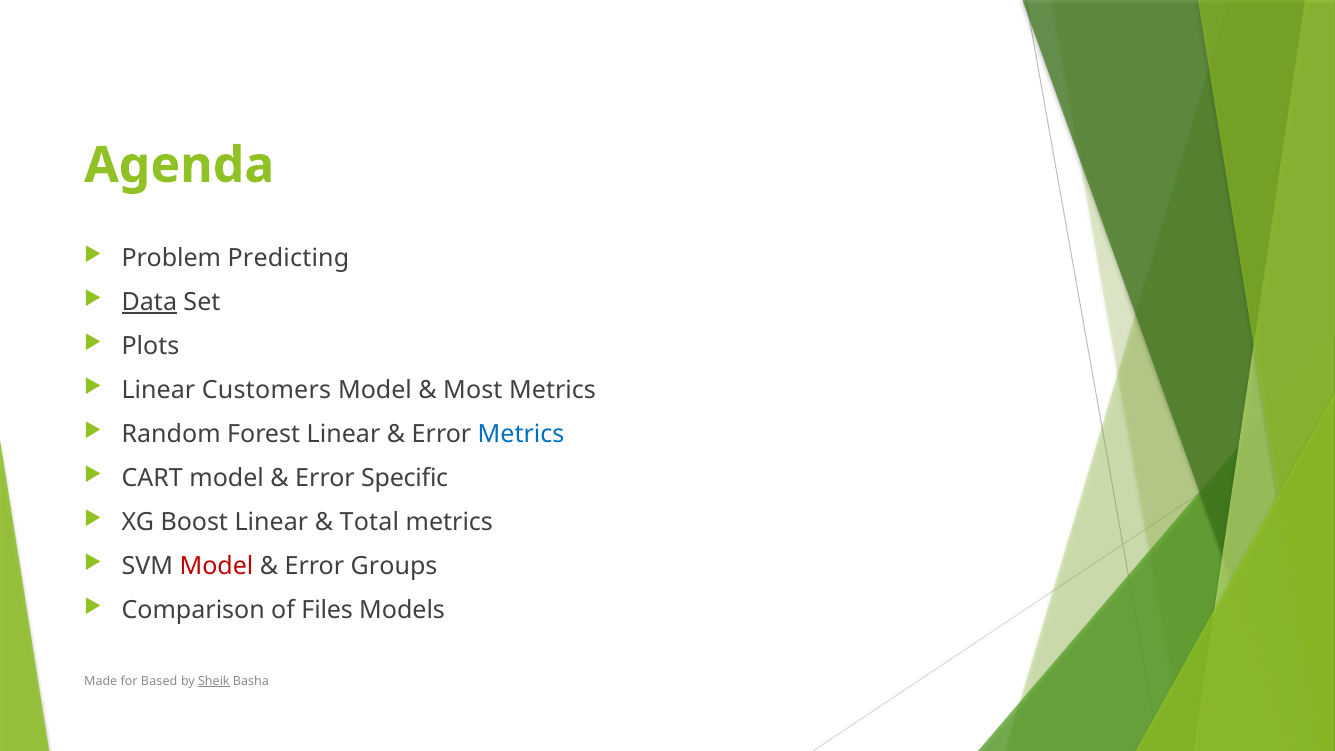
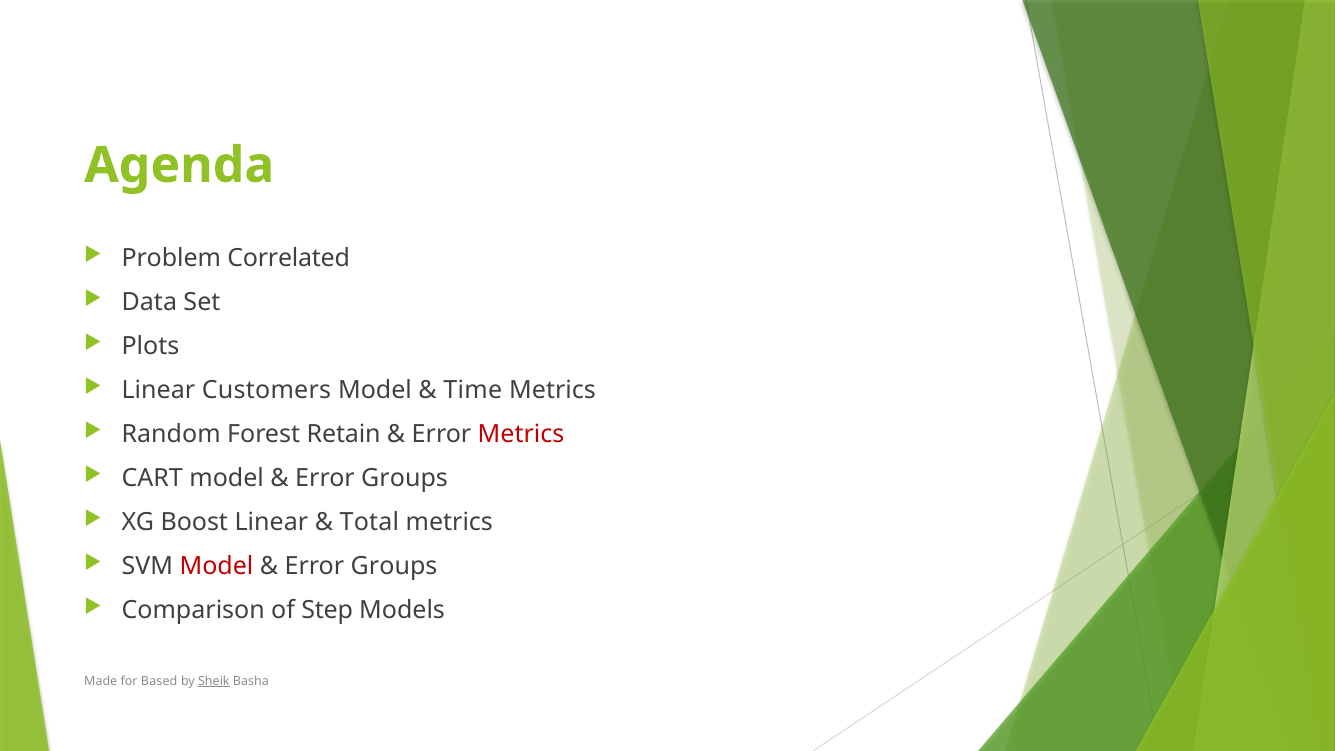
Predicting: Predicting -> Correlated (289, 258)
Data underline: present -> none (149, 302)
Most: Most -> Time (473, 390)
Forest Linear: Linear -> Retain (344, 434)
Metrics colour: blue -> red (521, 434)
Specific: Specific -> Groups (405, 478)
Files: Files -> Step (327, 610)
